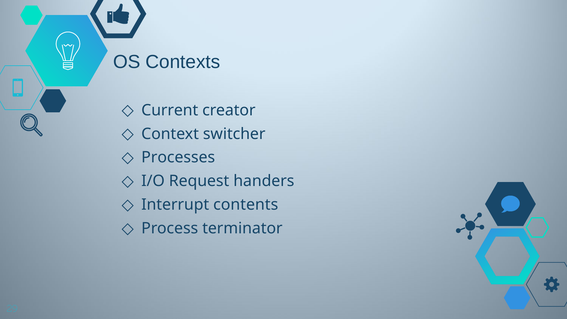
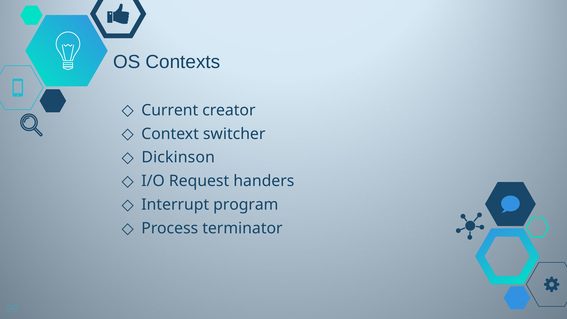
Processes: Processes -> Dickinson (178, 157)
contents: contents -> program (246, 205)
